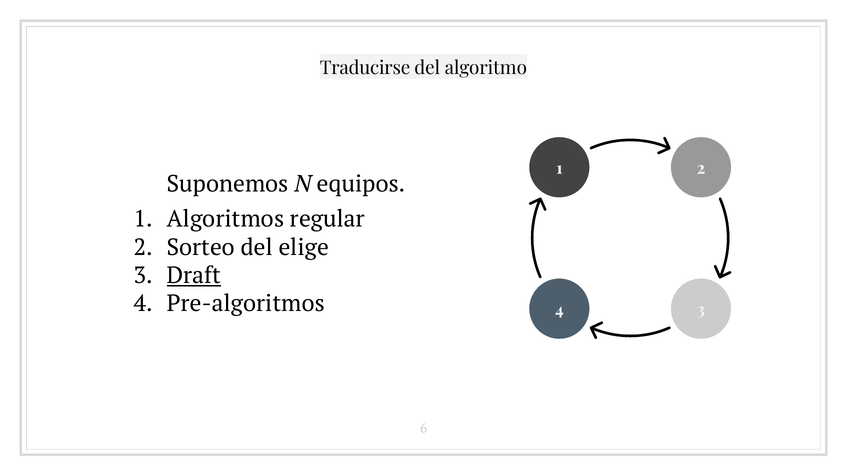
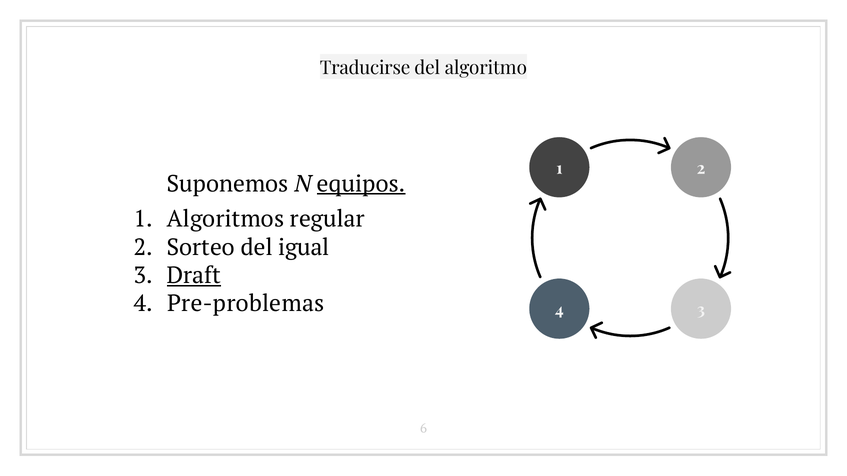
equipos underline: none -> present (361, 184)
elige: elige -> igual (304, 247)
Pre-algoritmos: Pre-algoritmos -> Pre-problemas (246, 304)
